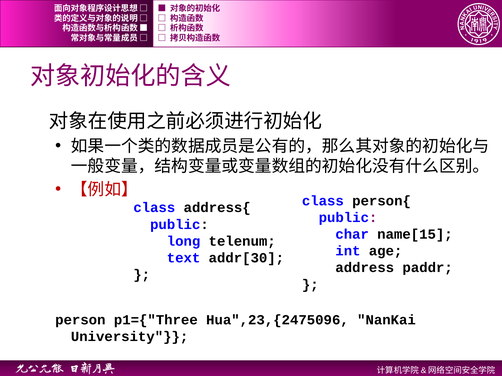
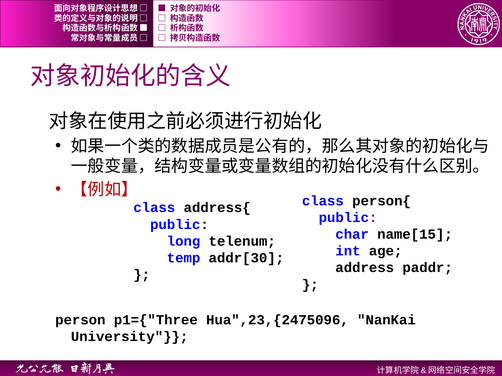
text: text -> temp (184, 258)
